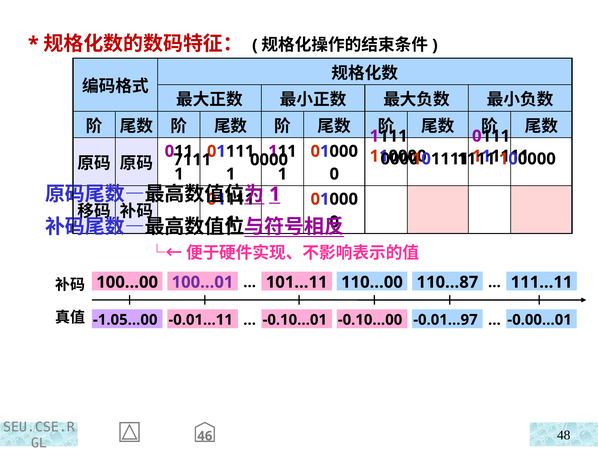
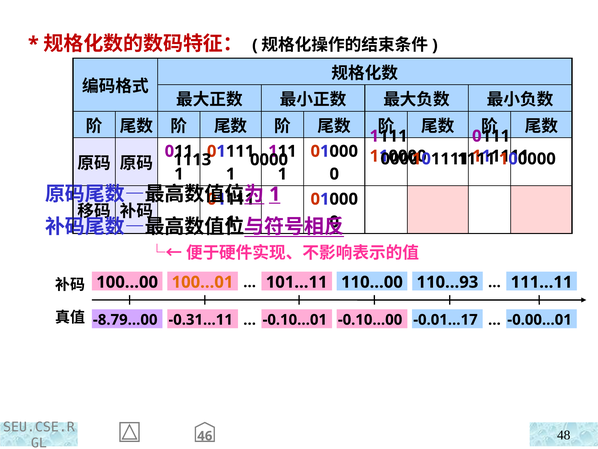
7111: 7111 -> 1113 (192, 160)
100…01 colour: purple -> orange (202, 282)
110…87: 110…87 -> 110…93 (447, 282)
-1.05…00: -1.05…00 -> -8.79…00 (125, 319)
-0.01…11: -0.01…11 -> -0.31…11 (201, 319)
-0.01…97: -0.01…97 -> -0.01…17 (445, 319)
